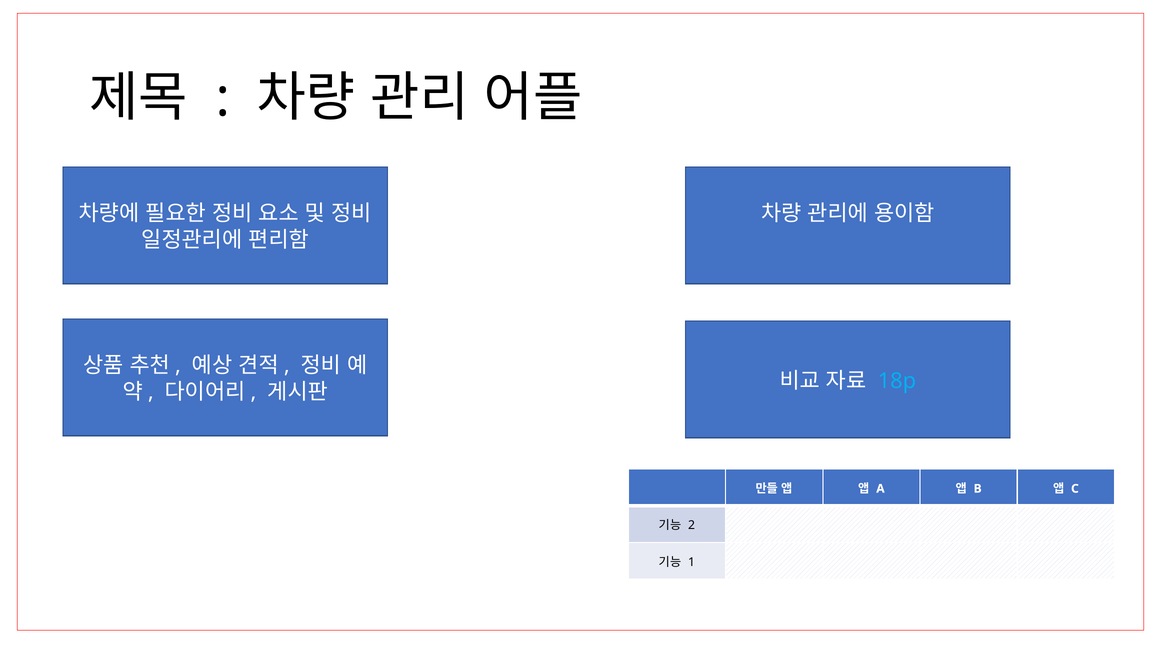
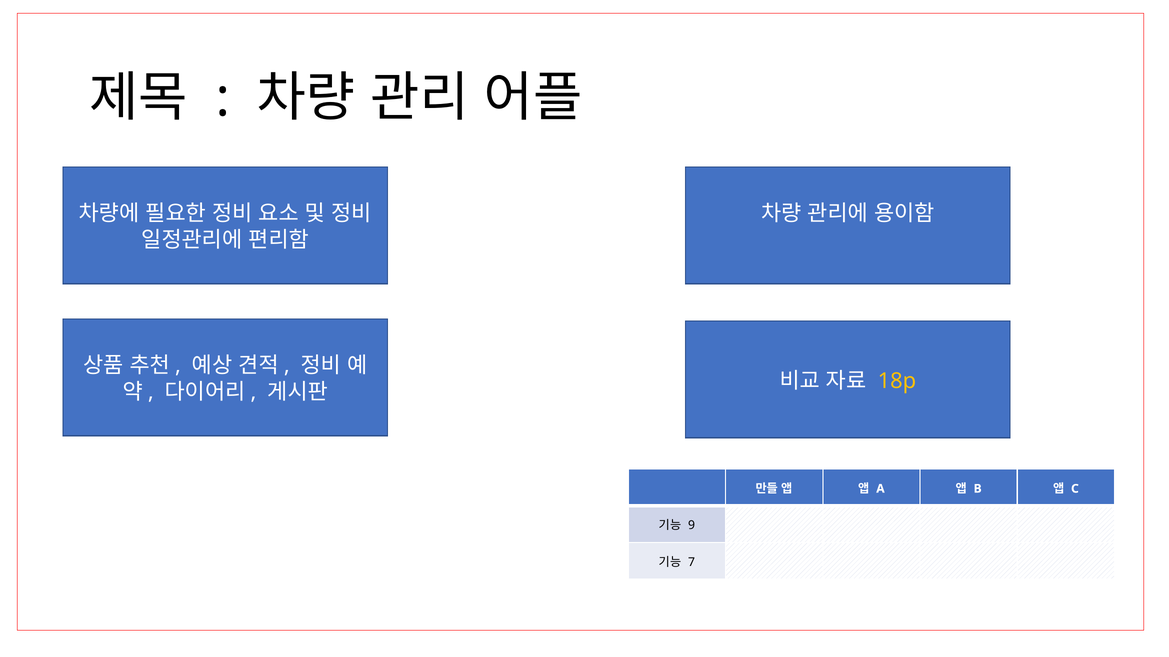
18p colour: light blue -> yellow (897, 381)
2: 2 -> 9 (692, 526)
1: 1 -> 7 (692, 563)
